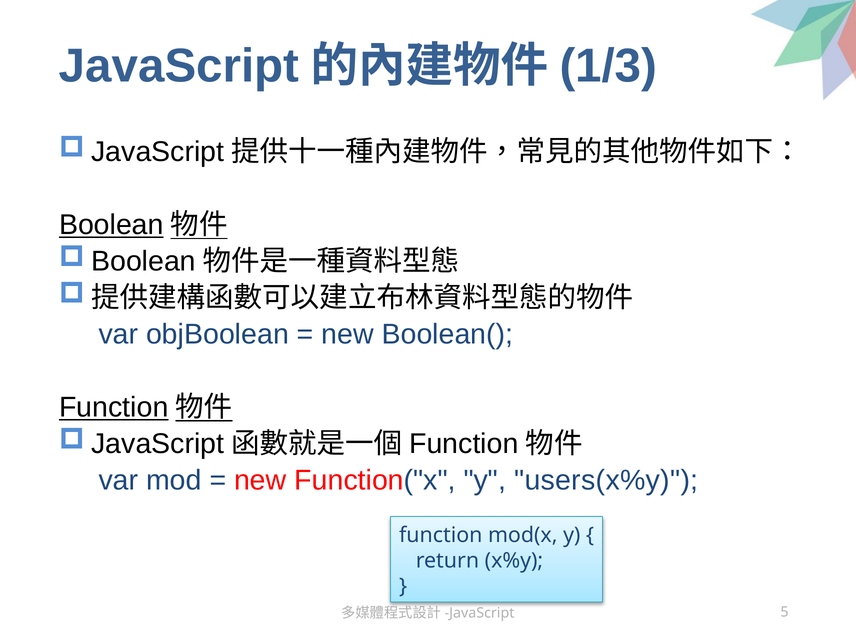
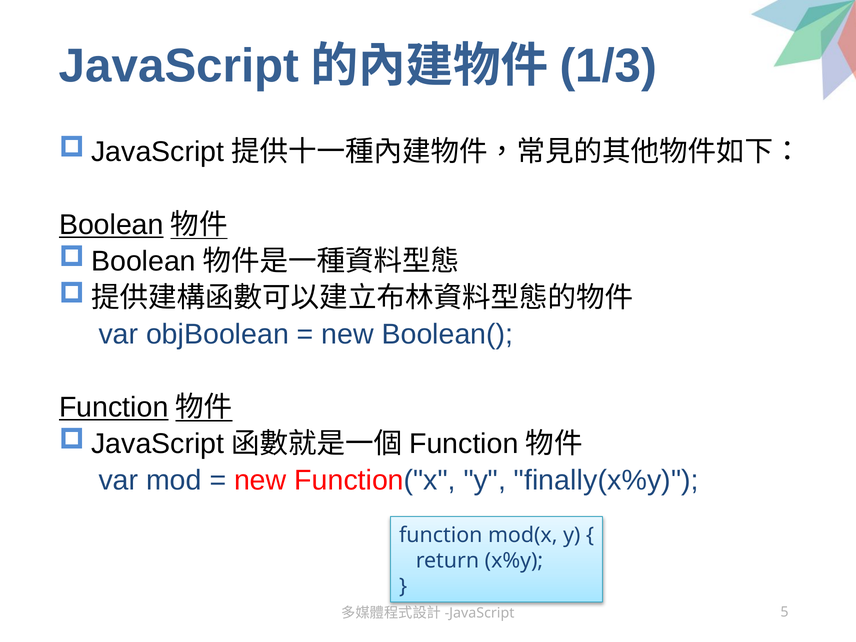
users(x%y: users(x%y -> finally(x%y (606, 480)
